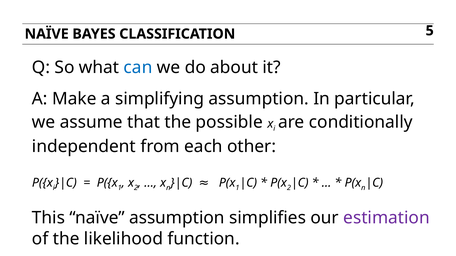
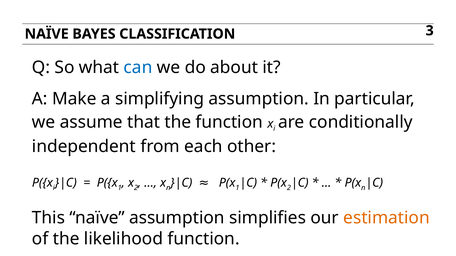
5: 5 -> 3 (430, 31)
the possible: possible -> function (229, 122)
estimation colour: purple -> orange (387, 218)
